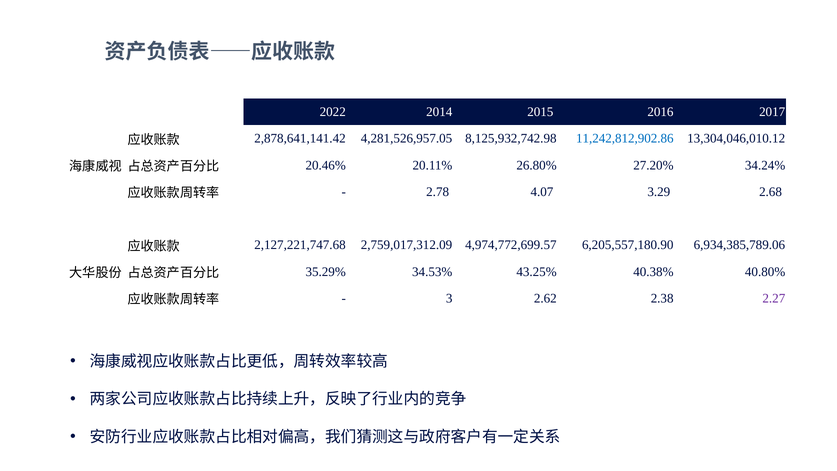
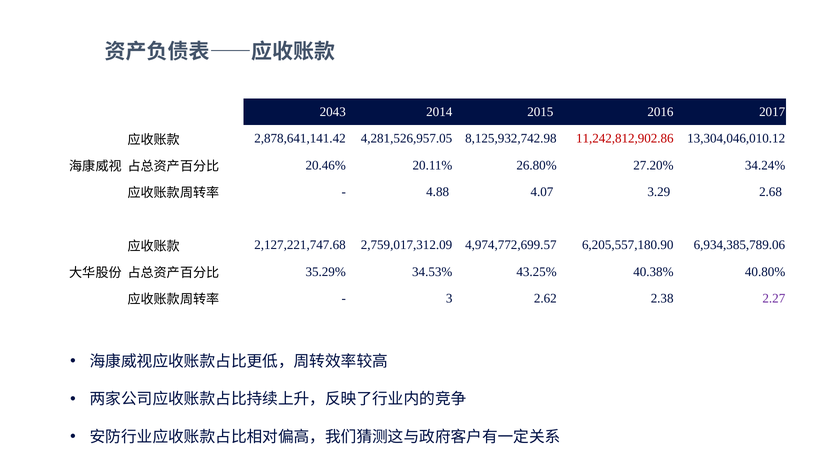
2022: 2022 -> 2043 (333, 112)
11,242,812,902.86 colour: blue -> red (625, 139)
2.78: 2.78 -> 4.88 (438, 192)
